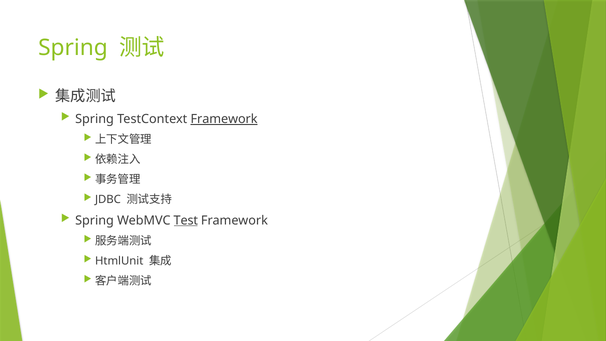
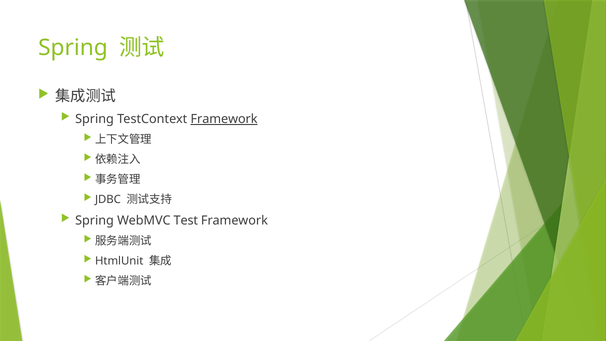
Test underline: present -> none (186, 220)
